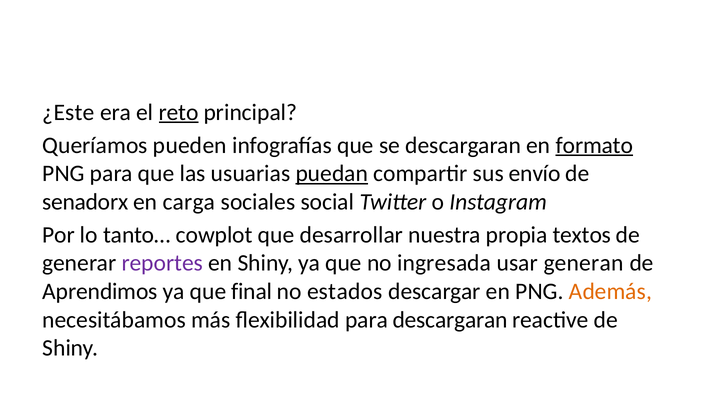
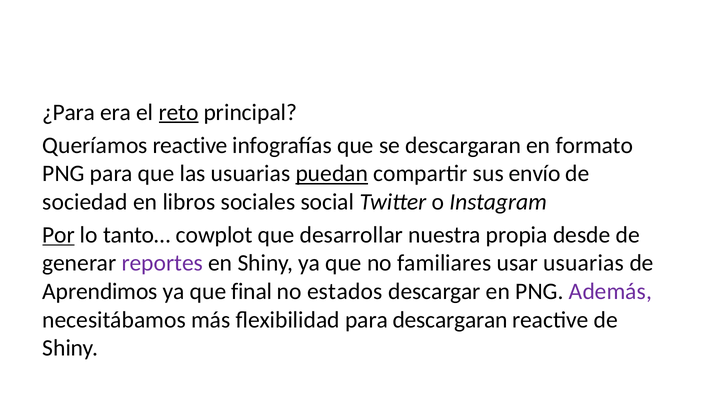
¿Este: ¿Este -> ¿Para (69, 112)
Queríamos pueden: pueden -> reactive (190, 145)
formato underline: present -> none (594, 145)
senadorx: senadorx -> sociedad (85, 202)
carga: carga -> libros (189, 202)
Por underline: none -> present (59, 235)
textos: textos -> desde (582, 235)
ingresada: ingresada -> familiares (444, 263)
usar generan: generan -> usuarias (584, 263)
Además colour: orange -> purple (610, 291)
